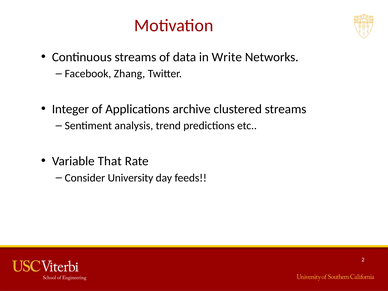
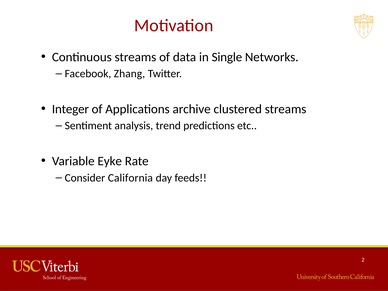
Write: Write -> Single (227, 57)
That: That -> Eyke (110, 161)
University: University -> California (130, 178)
